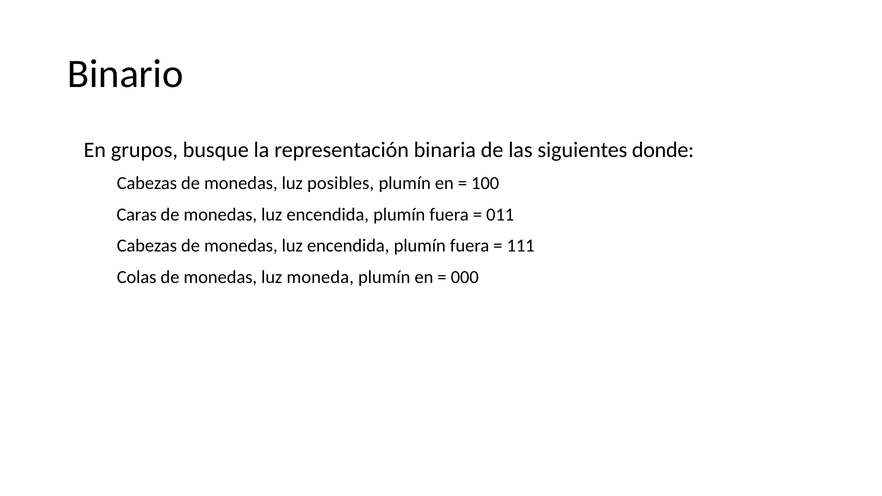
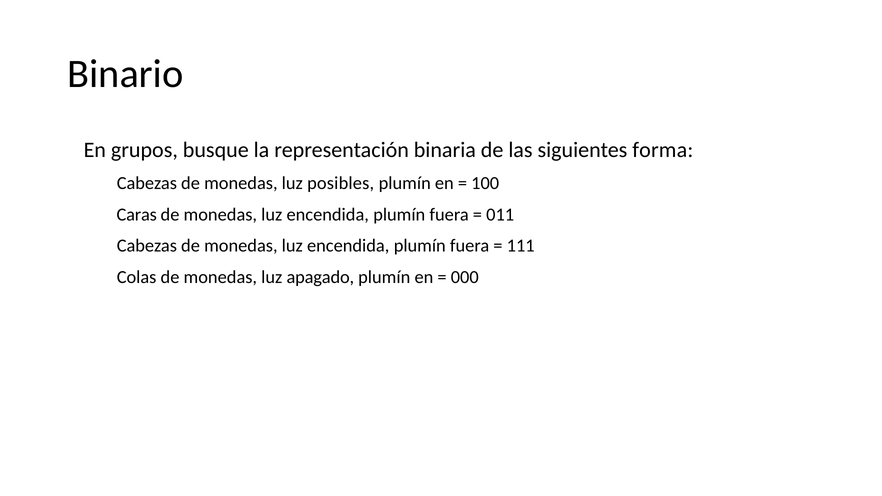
donde: donde -> forma (663, 150)
moneda: moneda -> apagado (320, 277)
